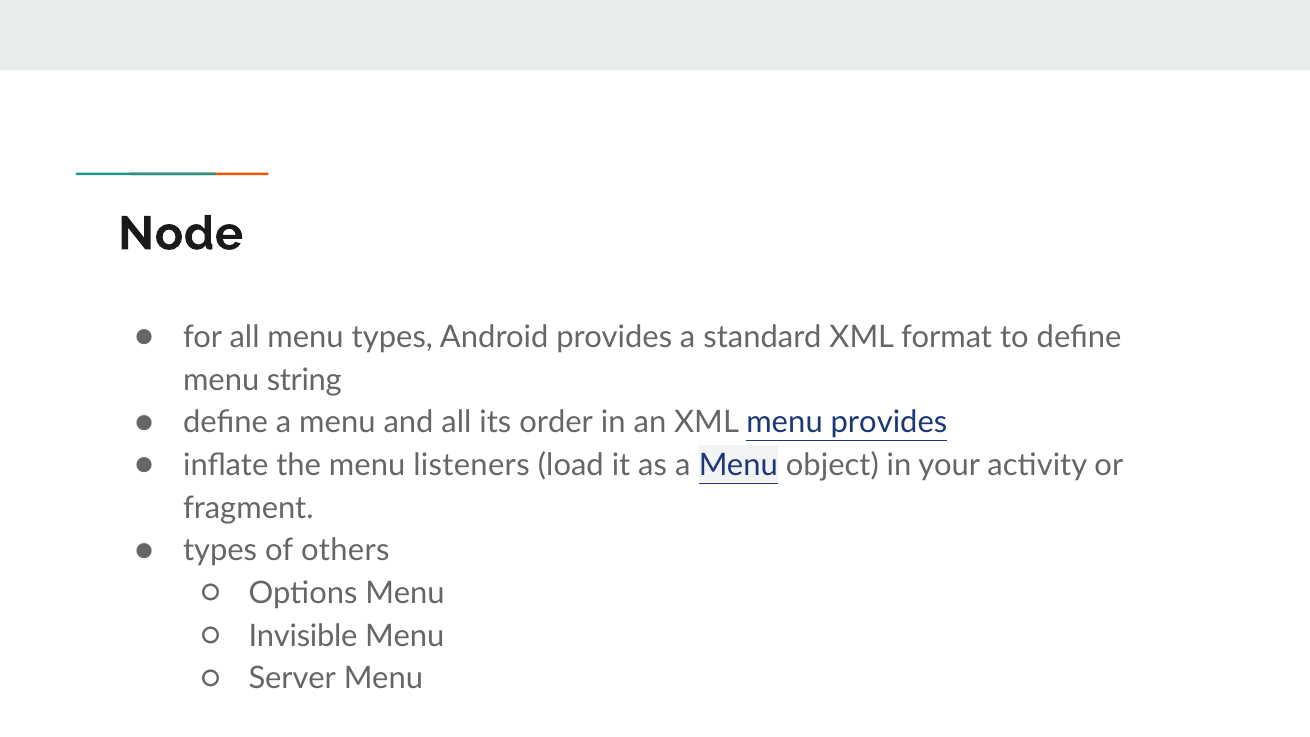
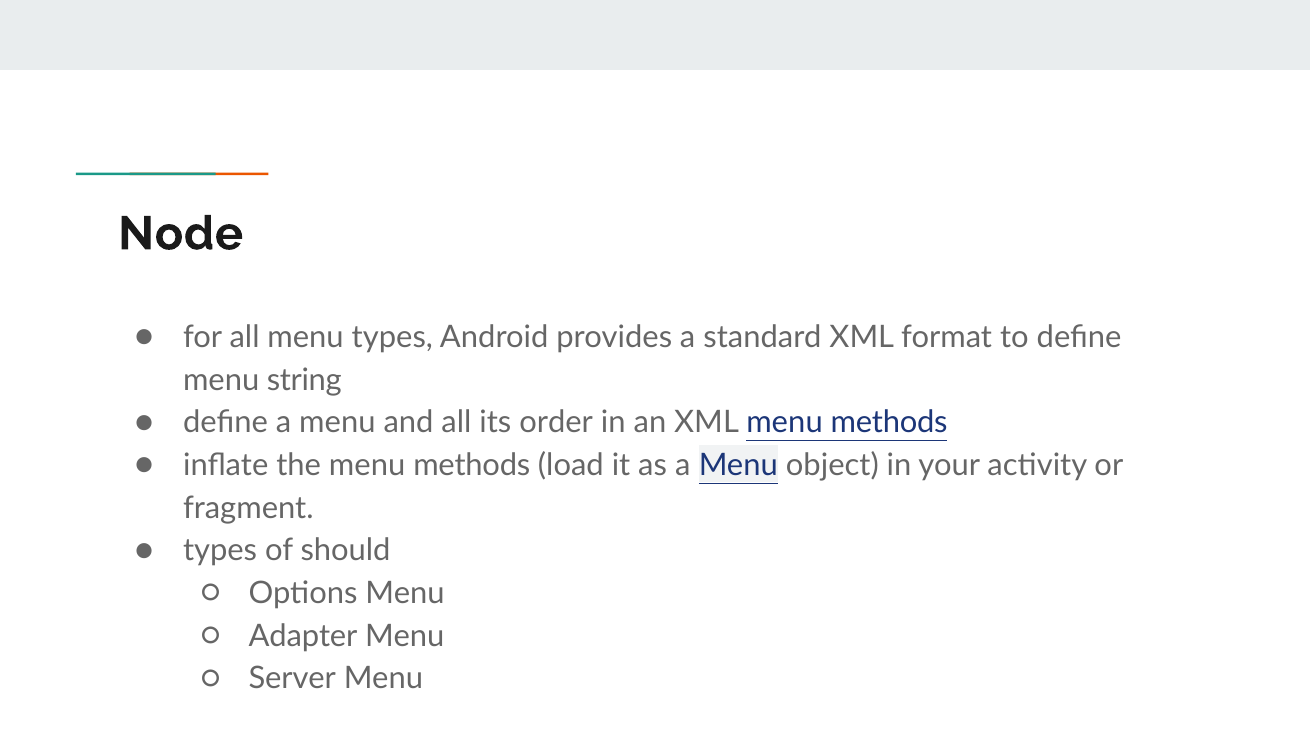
XML menu provides: provides -> methods (889, 423)
the menu listeners: listeners -> methods (472, 465)
others: others -> should (346, 550)
Invisible: Invisible -> Adapter (303, 636)
